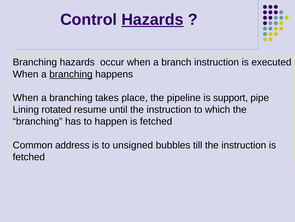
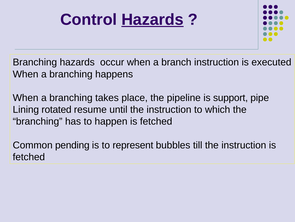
branching underline: present -> none (71, 74)
address: address -> pending (72, 145)
unsigned: unsigned -> represent (133, 145)
